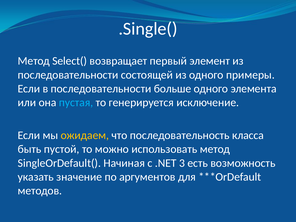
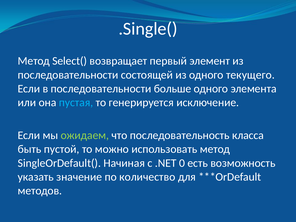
примеры: примеры -> текущего (250, 75)
ожидаем colour: yellow -> light green (85, 135)
3: 3 -> 0 (182, 163)
аргументов: аргументов -> количество (147, 177)
